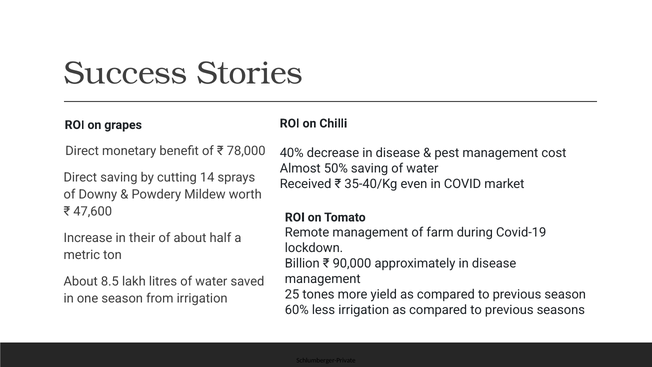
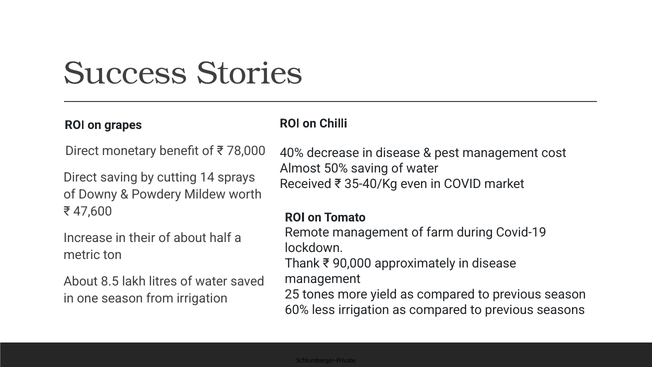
Billion: Billion -> Thank (302, 263)
